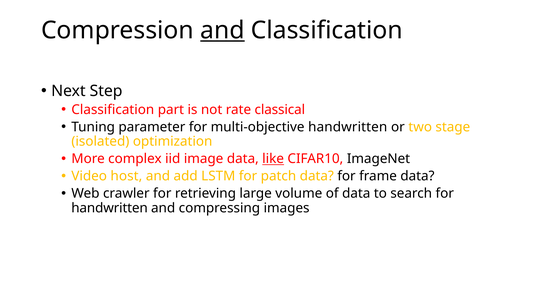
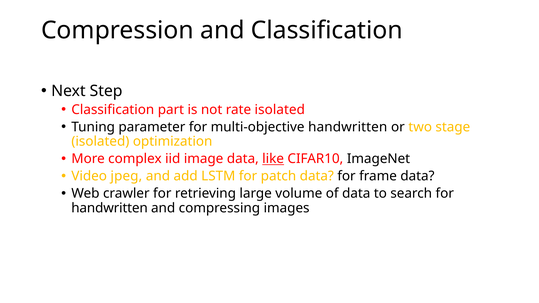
and underline: present -> none (222, 30)
rate classical: classical -> isolated (280, 110)
host: host -> jpeg (126, 176)
